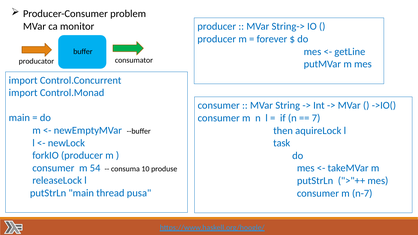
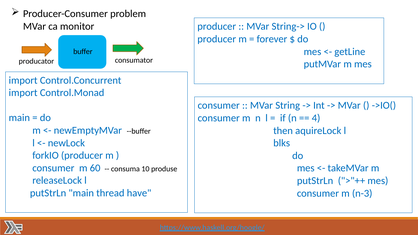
7: 7 -> 4 (316, 118)
task: task -> blks (282, 143)
54: 54 -> 60 (95, 168)
pusa: pusa -> have (139, 193)
n-7: n-7 -> n-3 (362, 193)
